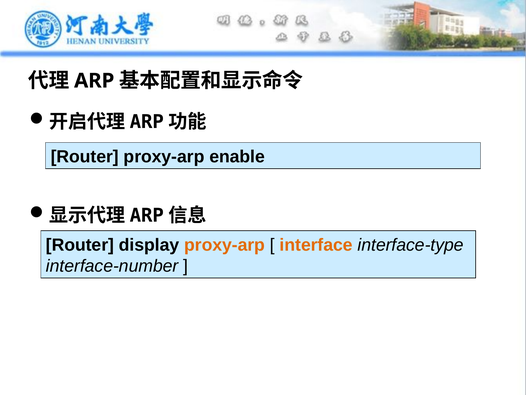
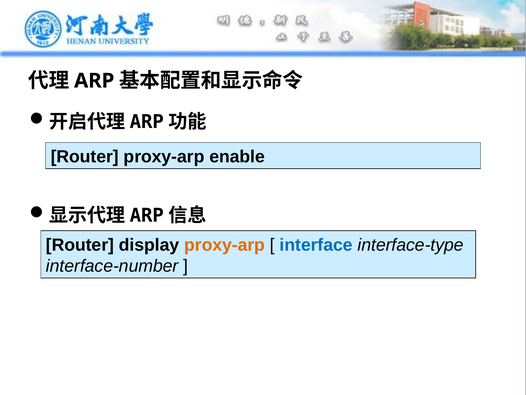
interface colour: orange -> blue (316, 245)
